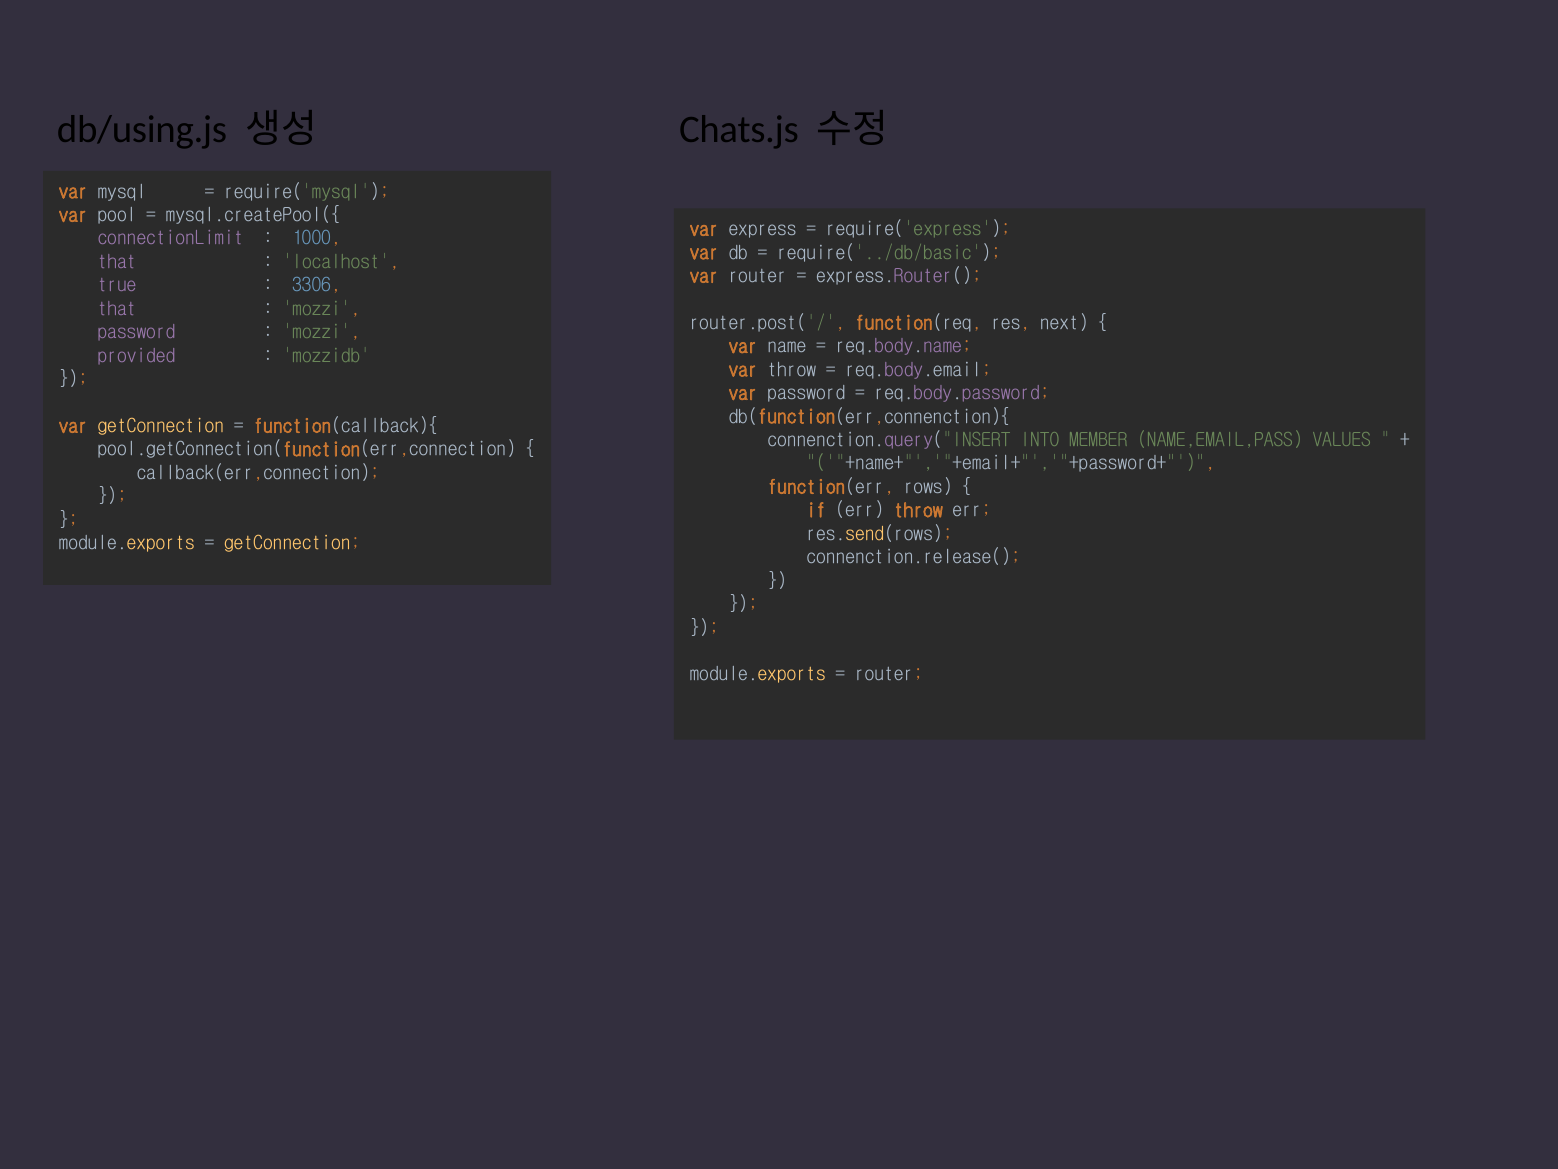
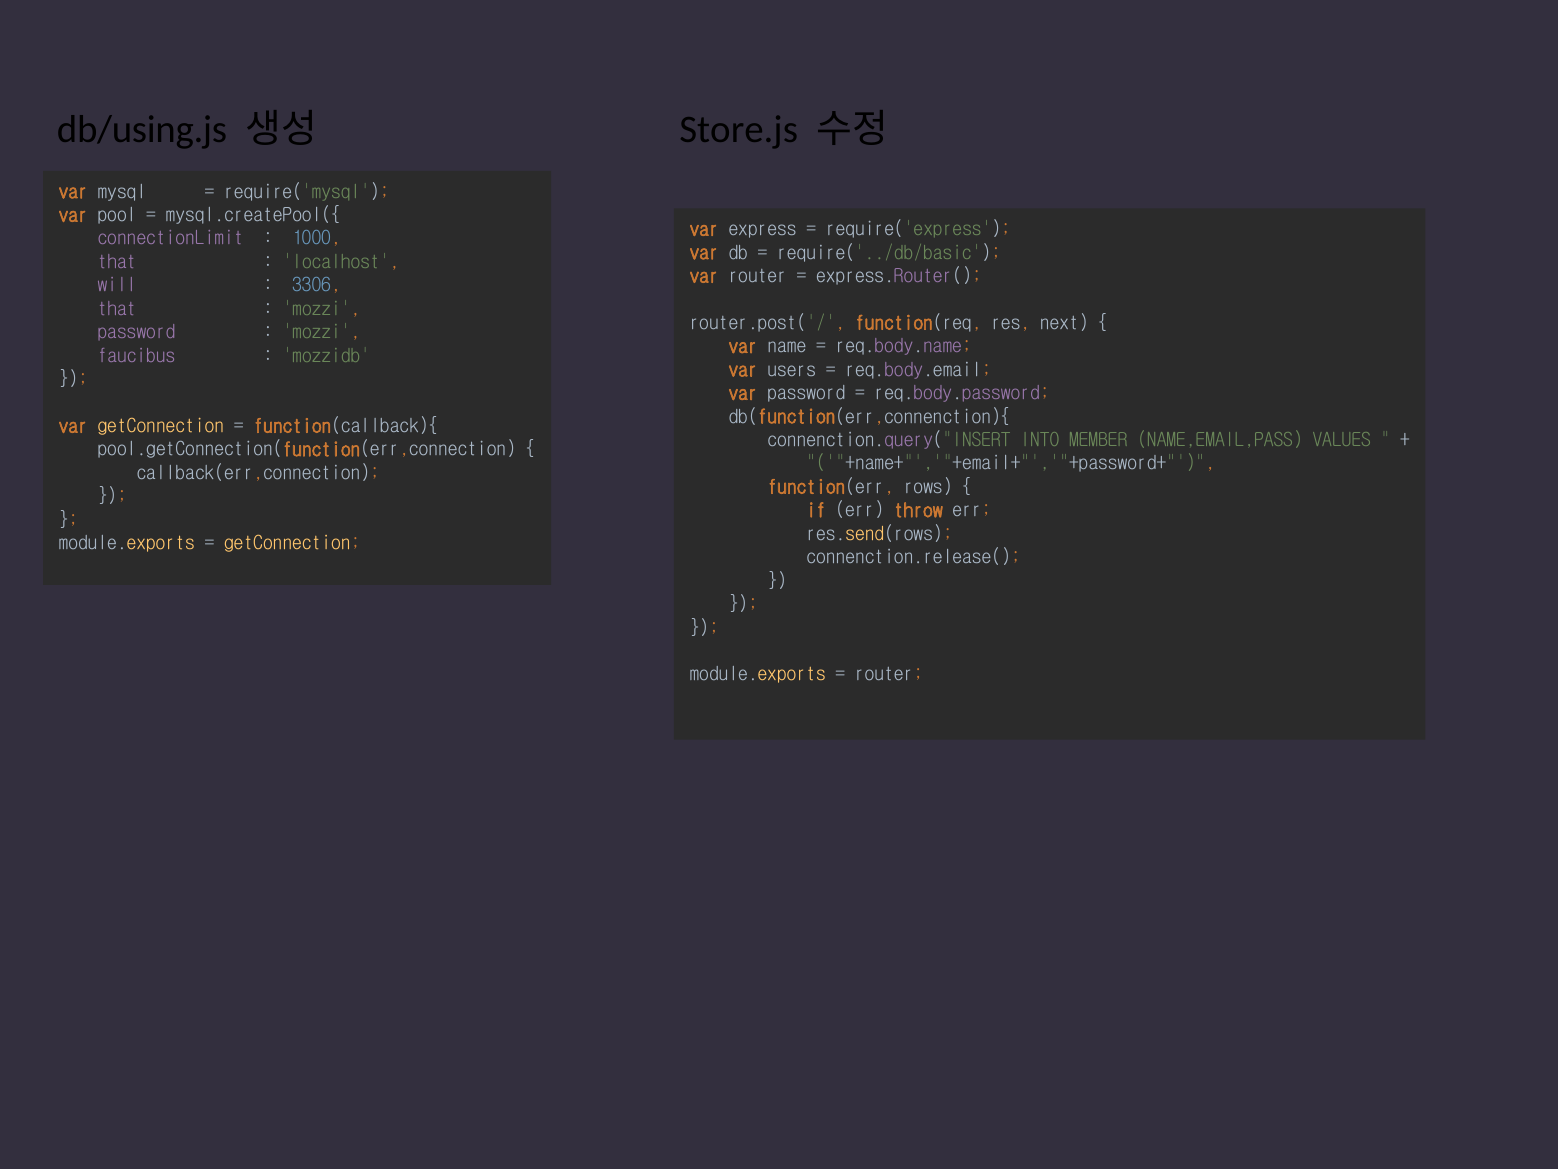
Chats.js: Chats.js -> Store.js (739, 130)
true: true -> will (117, 285)
provided: provided -> faucibus (136, 356)
var throw: throw -> users (792, 370)
